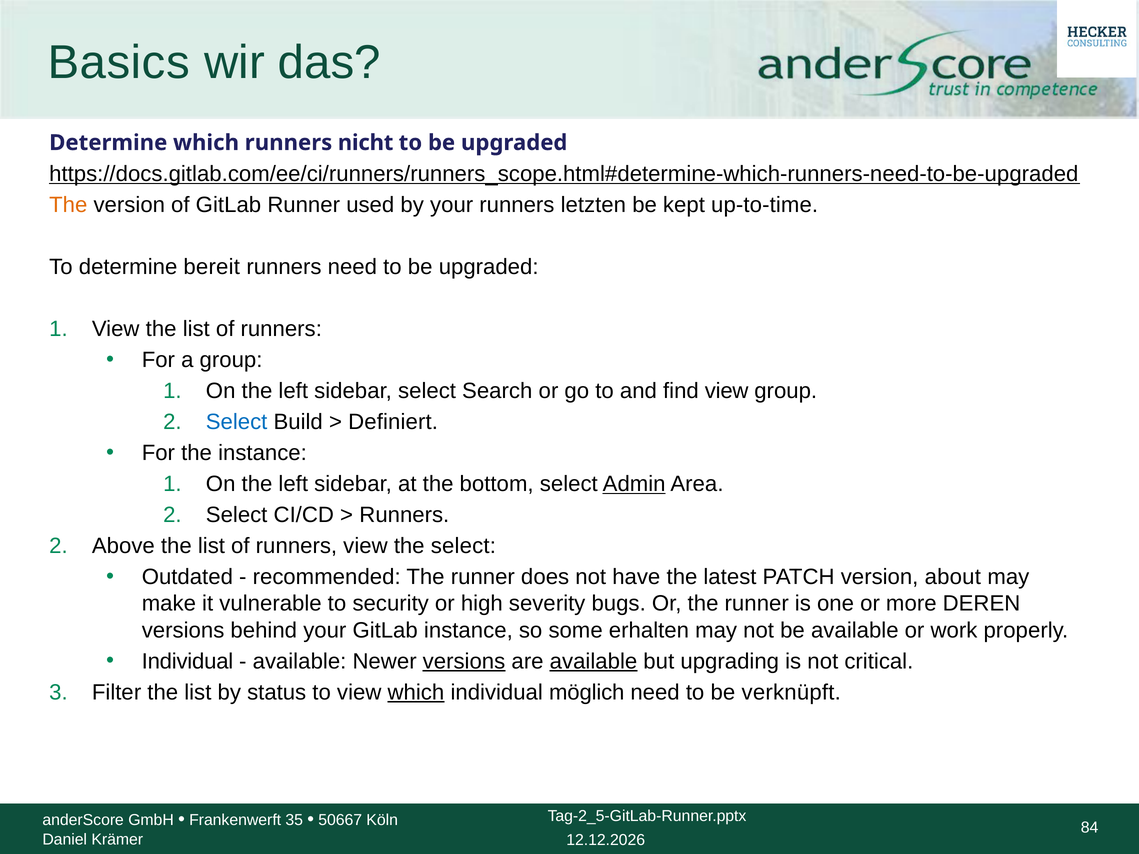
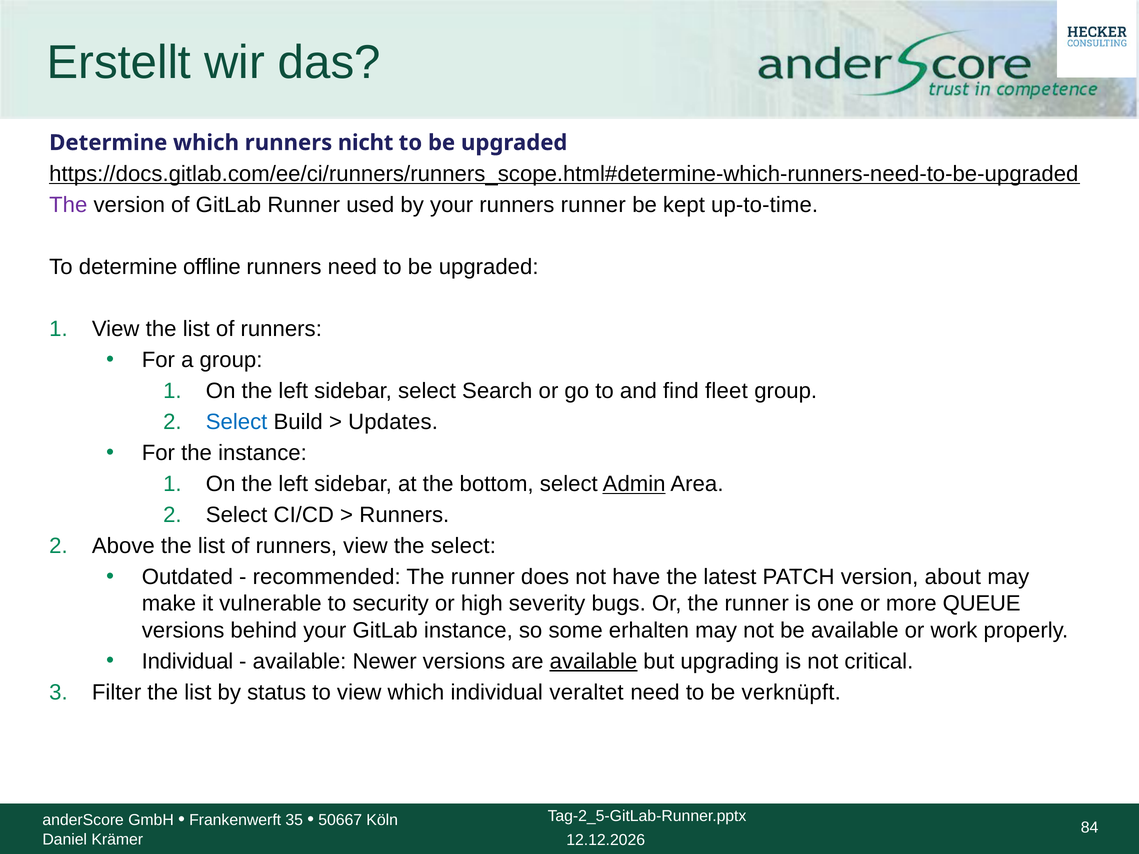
Basics: Basics -> Erstellt (119, 62)
The colour: orange -> purple (68, 205)
runners letzten: letzten -> runner (593, 205)
bereit: bereit -> offline (212, 267)
find view: view -> fleet (726, 391)
Definiert: Definiert -> Updates (393, 422)
DEREN: DEREN -> QUEUE (982, 604)
versions underline: present -> none (464, 661)
which underline: present -> none (416, 692)
möglich: möglich -> veraltet (587, 692)
